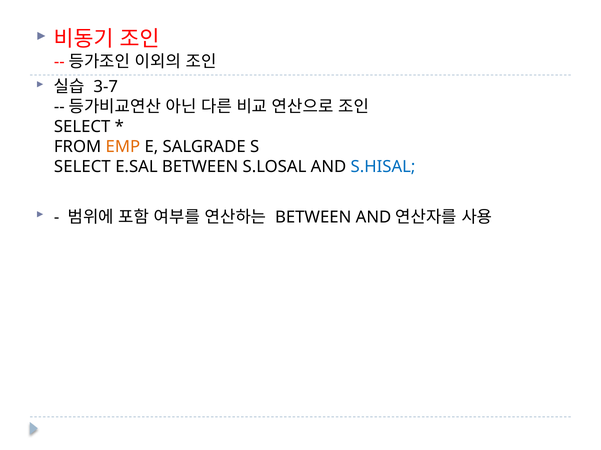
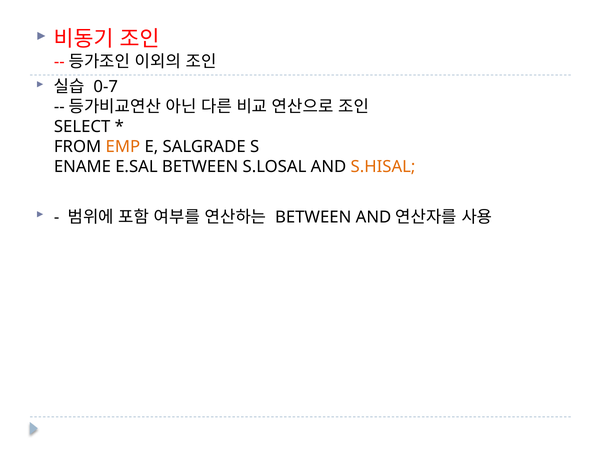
3-7: 3-7 -> 0-7 (106, 87)
SELECT: SELECT -> ENAME (82, 167)
S.HISAL colour: blue -> orange (383, 167)
